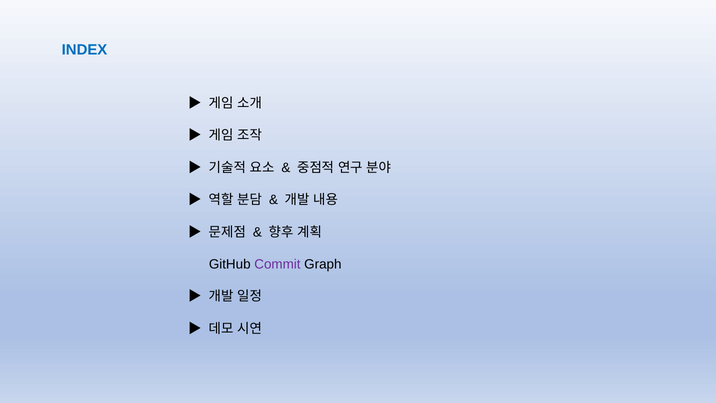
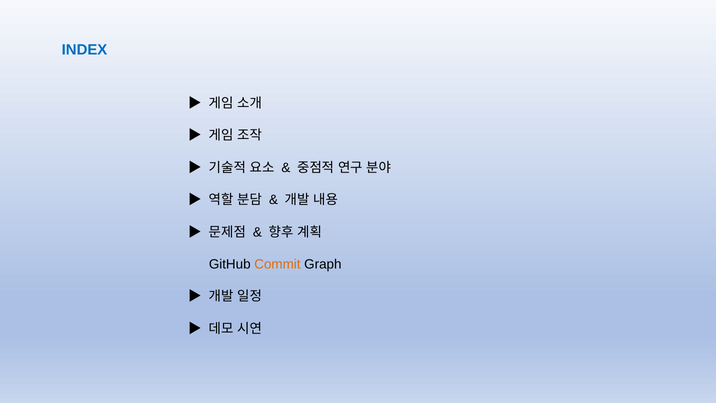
Commit colour: purple -> orange (277, 264)
